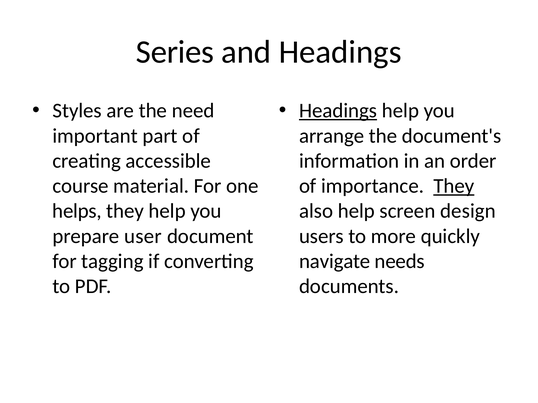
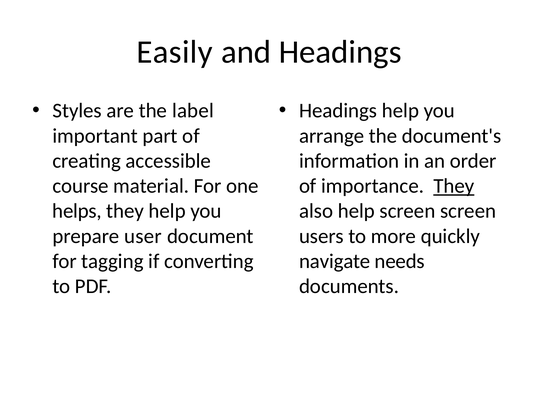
Series: Series -> Easily (175, 52)
need: need -> label (193, 111)
Headings underline: present -> none (338, 111)
screen design: design -> screen (468, 211)
